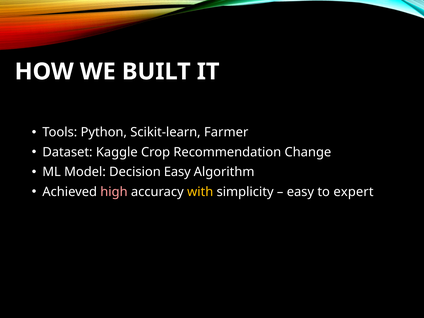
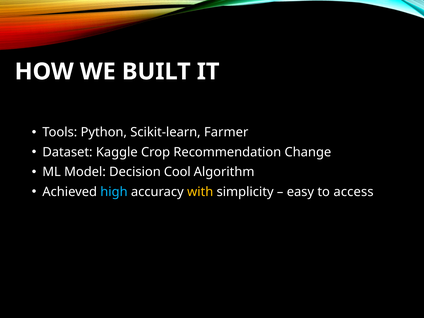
Decision Easy: Easy -> Cool (177, 172)
high colour: pink -> light blue (114, 192)
expert: expert -> access (354, 192)
